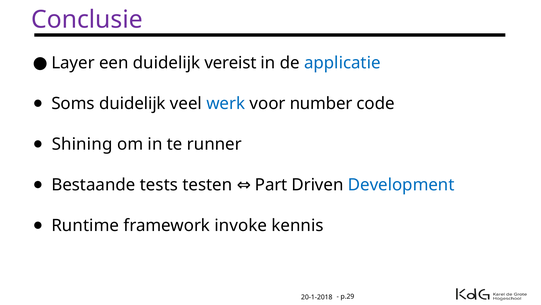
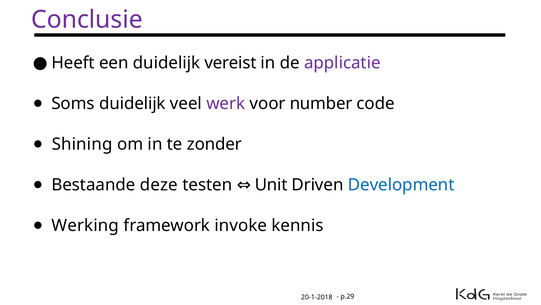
Layer: Layer -> Heeft (73, 63)
applicatie colour: blue -> purple (342, 63)
werk colour: blue -> purple (226, 103)
runner: runner -> zonder (214, 144)
tests: tests -> deze (159, 185)
Part: Part -> Unit (271, 185)
Runtime: Runtime -> Werking (85, 225)
